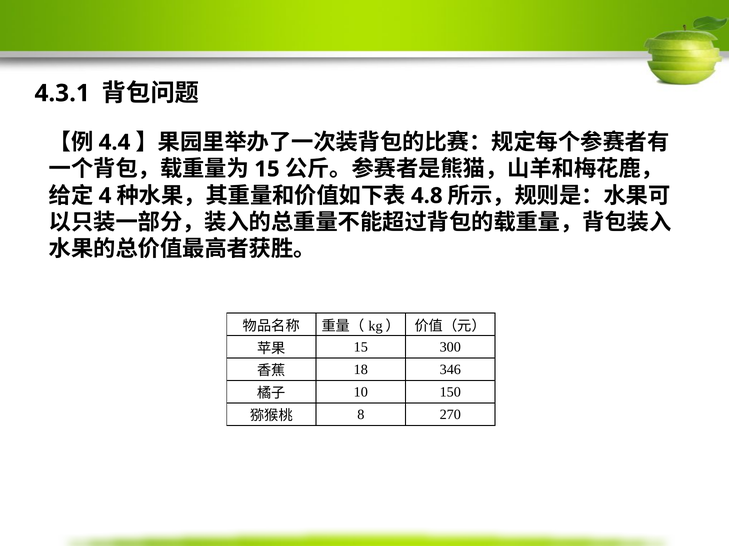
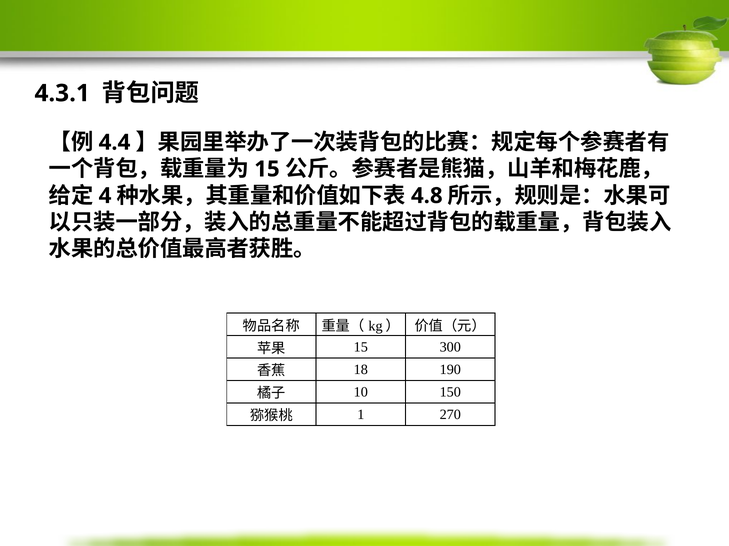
346: 346 -> 190 (450, 370)
8: 8 -> 1 (361, 415)
